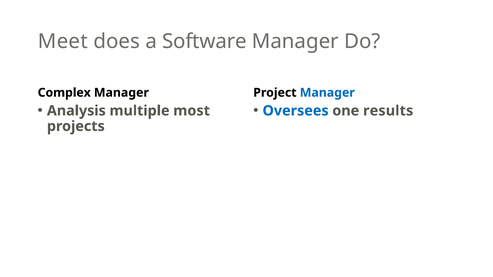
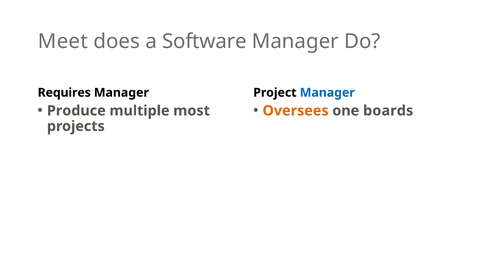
Complex: Complex -> Requires (64, 93)
Analysis: Analysis -> Produce (76, 111)
Oversees colour: blue -> orange (296, 111)
results: results -> boards (388, 111)
